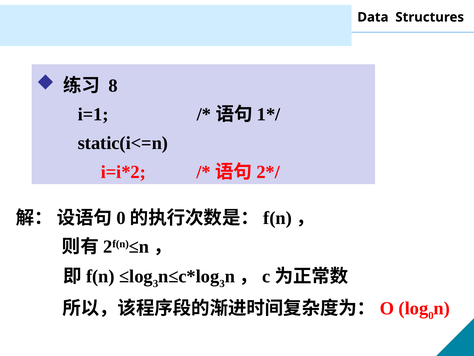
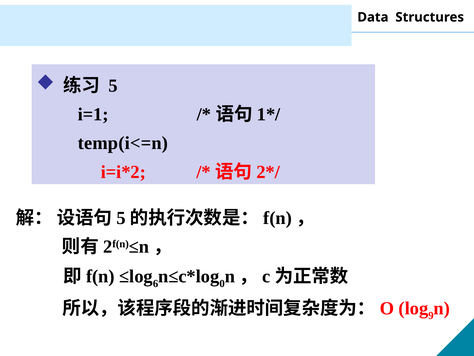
8: 8 -> 5 (113, 85)
static(i<=n: static(i<=n -> temp(i<=n (123, 143)
0: 0 -> 5 (121, 218)
3: 3 -> 6 (156, 283)
3: 3 -> 0 (222, 283)
0: 0 -> 9 (431, 315)
